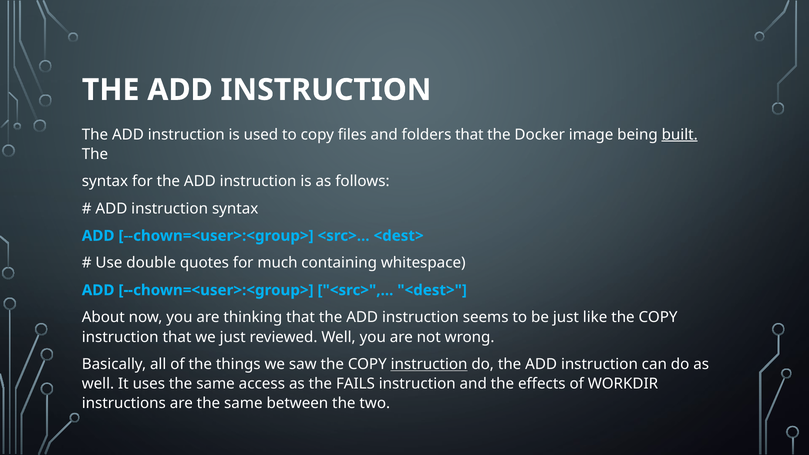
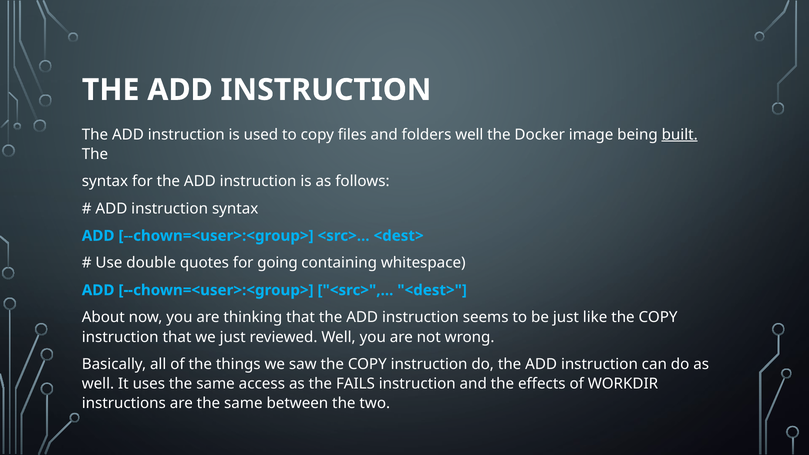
folders that: that -> well (469, 135)
much: much -> going (278, 263)
instruction underline: present -> none (429, 364)
